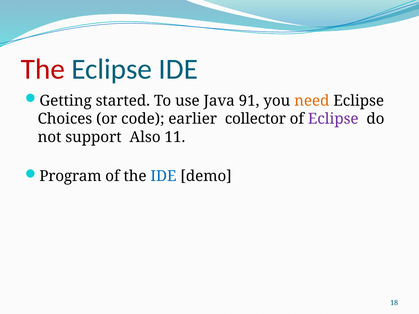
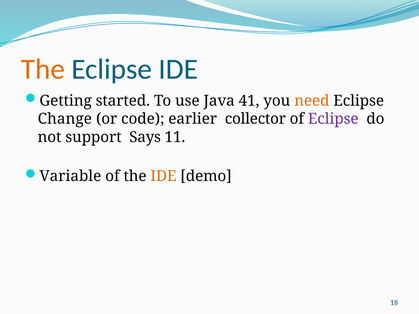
The colour: red -> orange (43, 69)
91: 91 -> 41 (249, 101)
Choices: Choices -> Change (65, 119)
Also: Also -> Says (145, 137)
Program: Program -> Variable (70, 176)
IDE colour: blue -> orange (163, 176)
